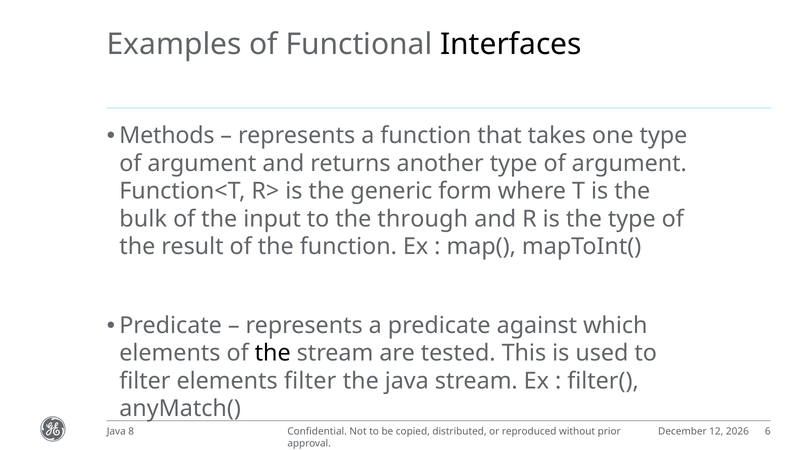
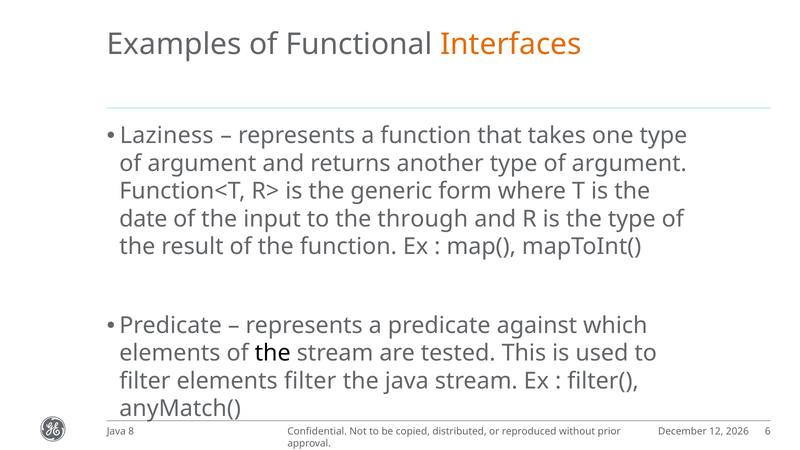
Interfaces colour: black -> orange (511, 44)
Methods: Methods -> Laziness (167, 136)
bulk: bulk -> date (143, 219)
